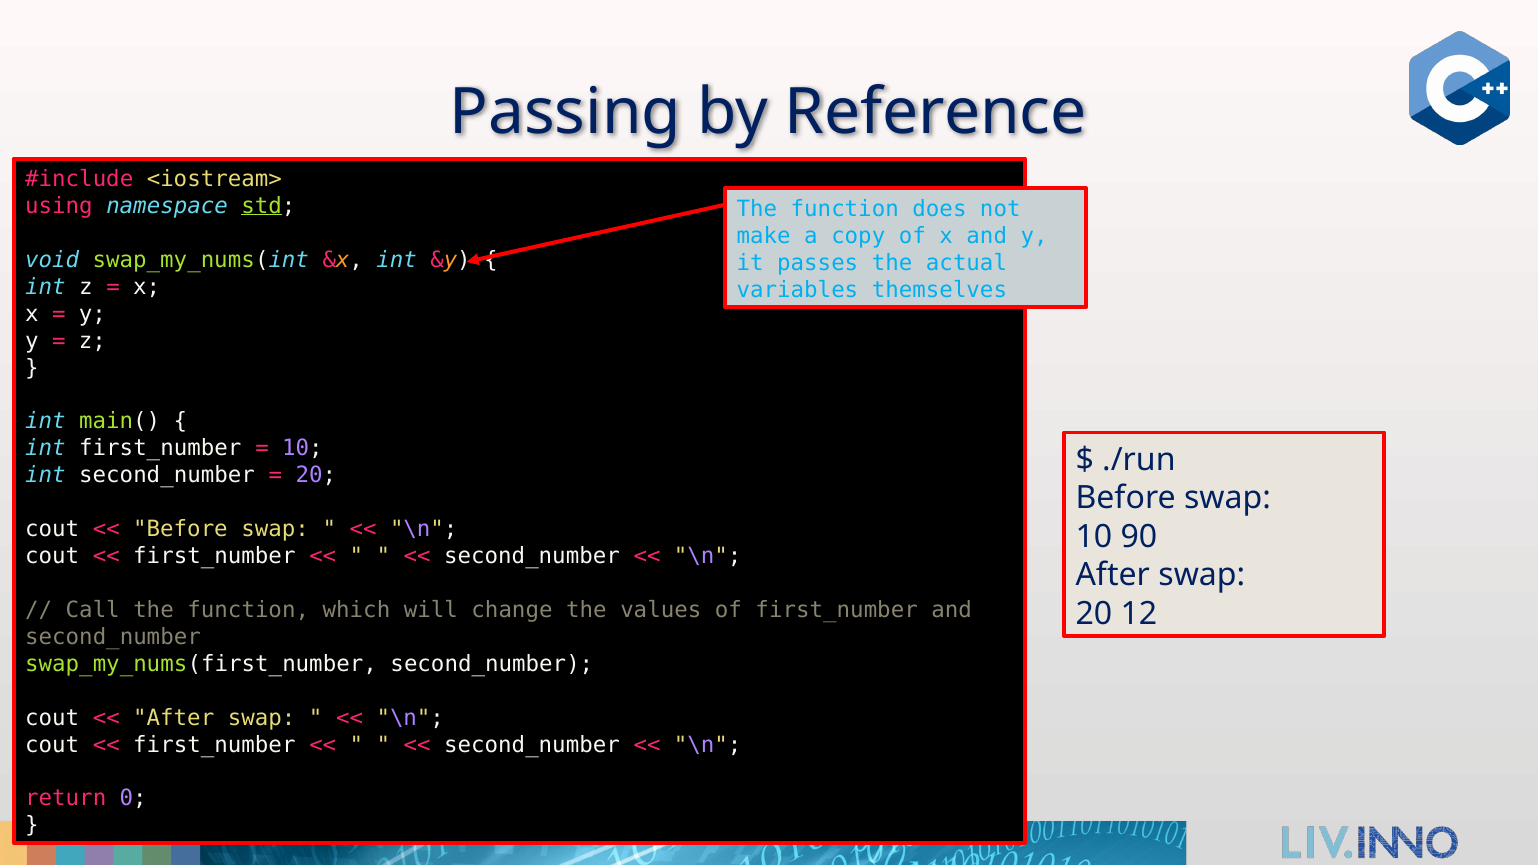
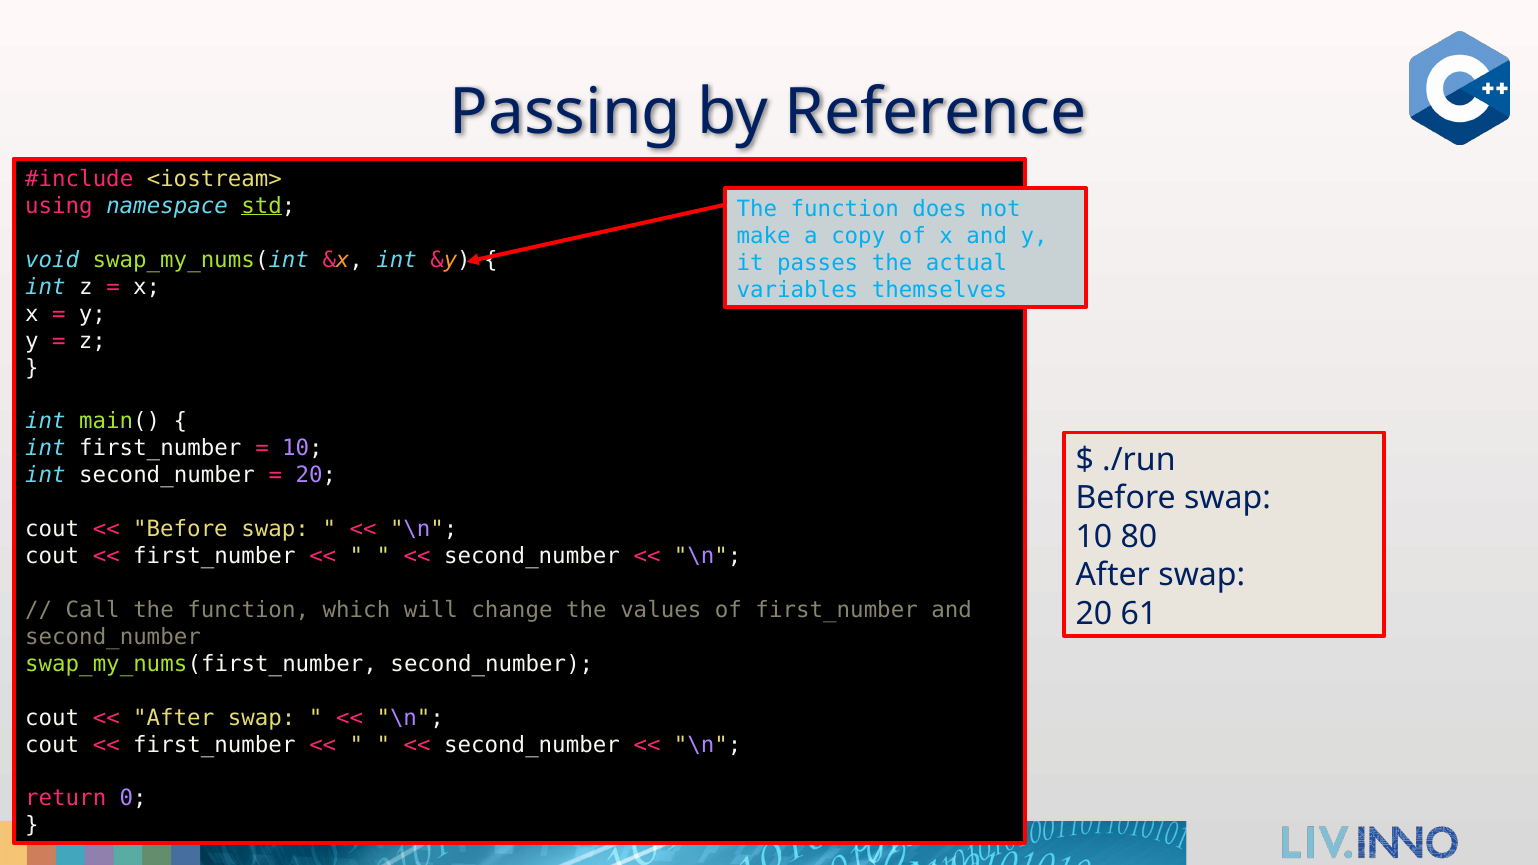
90: 90 -> 80 (1139, 537)
12: 12 -> 61 (1139, 614)
